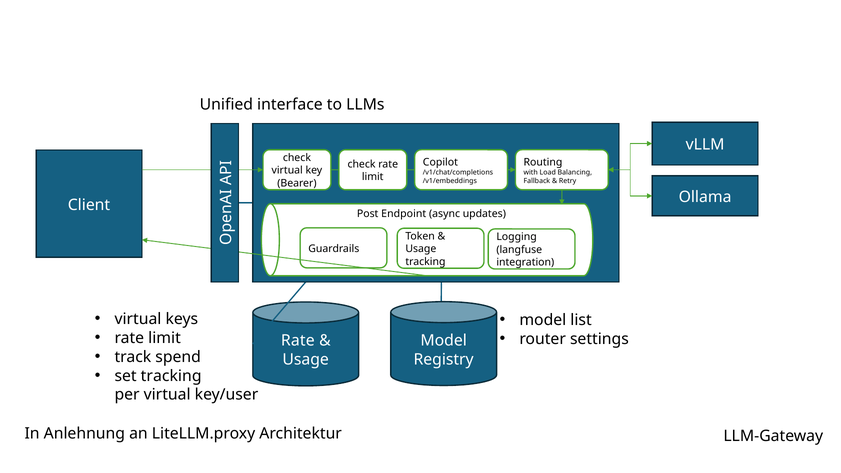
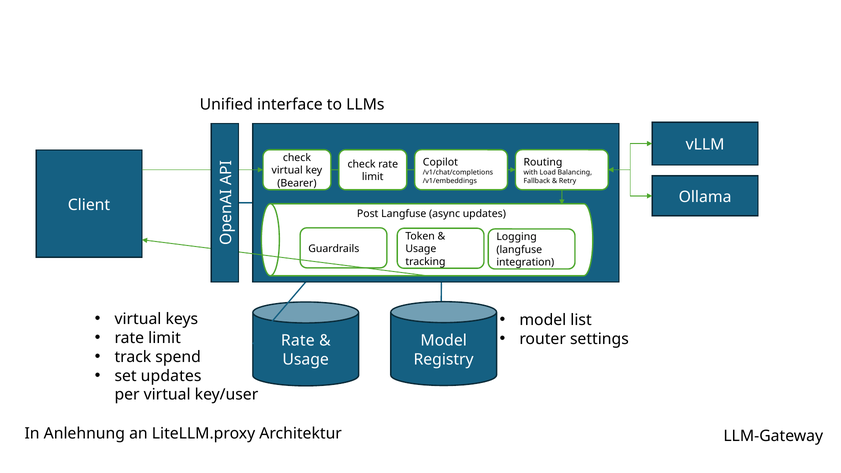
Post Endpoint: Endpoint -> Langfuse (404, 214)
set tracking: tracking -> updates (171, 376)
